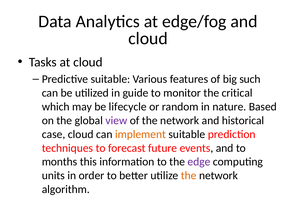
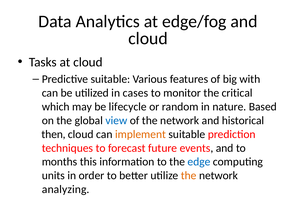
such: such -> with (250, 79)
guide: guide -> cases (135, 93)
view colour: purple -> blue (116, 120)
case: case -> then (54, 134)
edge colour: purple -> blue (199, 162)
algorithm: algorithm -> analyzing (66, 189)
